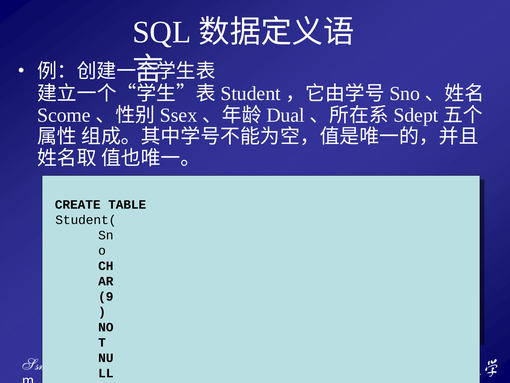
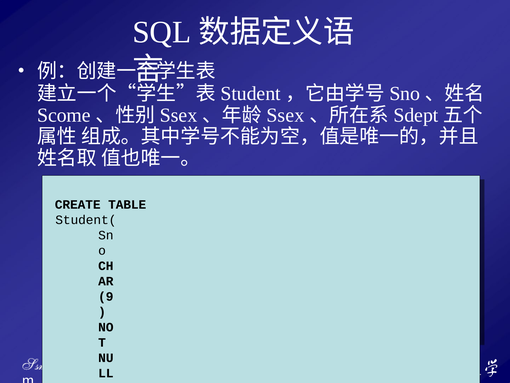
Dual: Dual -> Ssex (285, 115)
